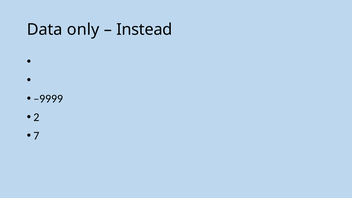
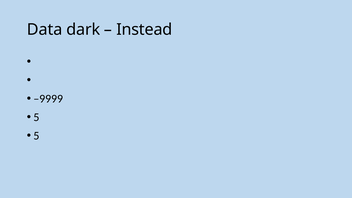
only: only -> dark (83, 30)
2: 2 -> 5 (36, 117)
7: 7 -> 5 (36, 136)
